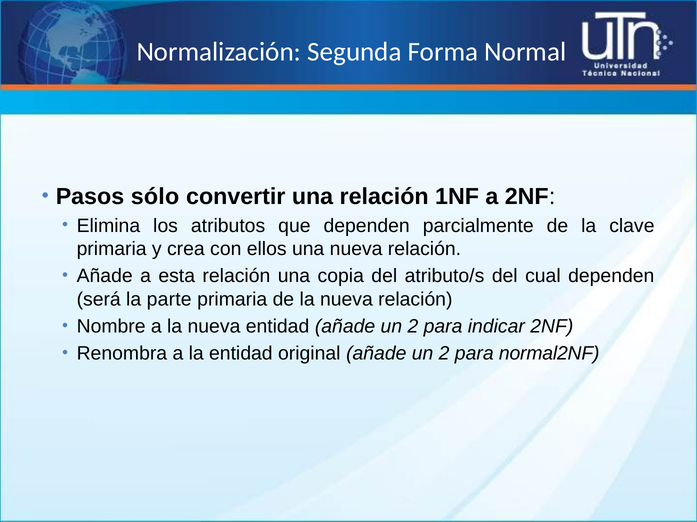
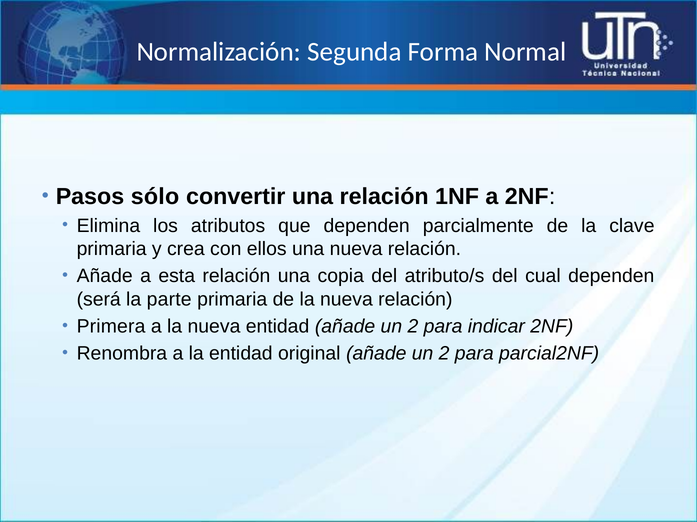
Nombre: Nombre -> Primera (111, 327)
normal2NF: normal2NF -> parcial2NF (549, 354)
